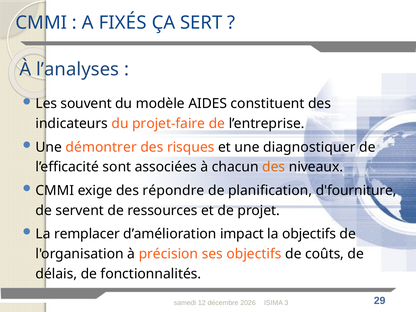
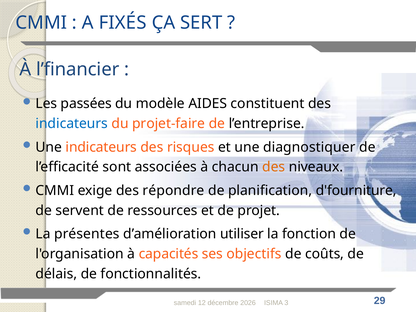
l’analyses: l’analyses -> l’financier (78, 69)
souvent: souvent -> passées (86, 104)
indicateurs colour: black -> blue (72, 124)
Une démontrer: démontrer -> indicateurs (101, 147)
remplacer: remplacer -> présentes (87, 234)
impact: impact -> utiliser (242, 234)
la objectifs: objectifs -> fonction (309, 234)
précision: précision -> capacités (169, 254)
